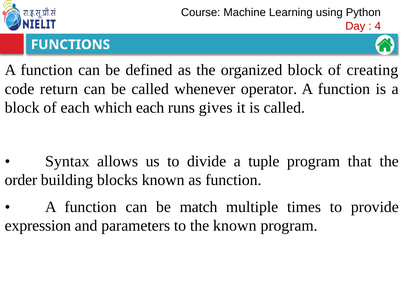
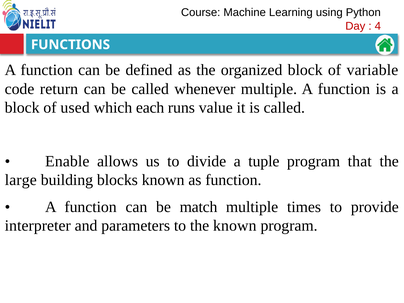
creating: creating -> variable (372, 70)
whenever operator: operator -> multiple (269, 89)
of each: each -> used (75, 108)
gives: gives -> value (216, 108)
Syntax: Syntax -> Enable (67, 161)
order: order -> large (21, 180)
expression: expression -> interpreter (38, 226)
